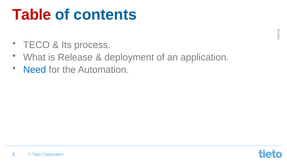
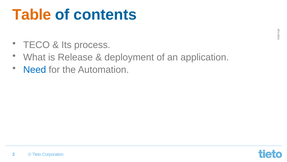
Table colour: red -> orange (32, 15)
